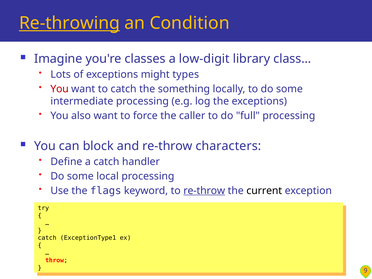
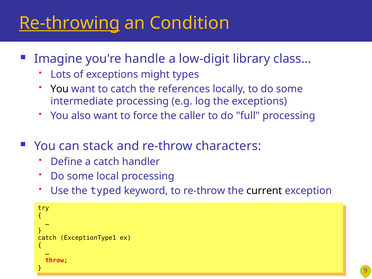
classes: classes -> handle (145, 59)
You colour: red -> black (60, 89)
something: something -> references (184, 89)
block: block -> stack (98, 146)
flags: flags -> typed (106, 191)
re-throw underline: present -> none (204, 191)
